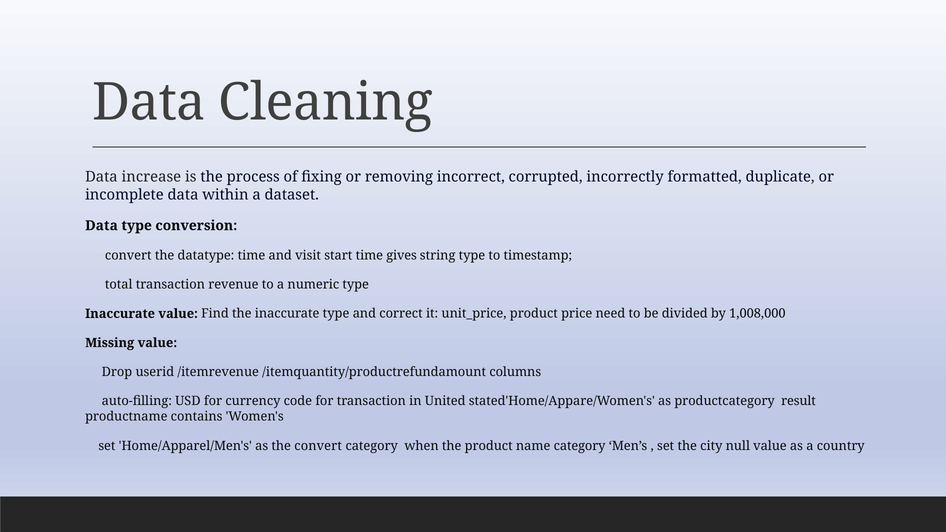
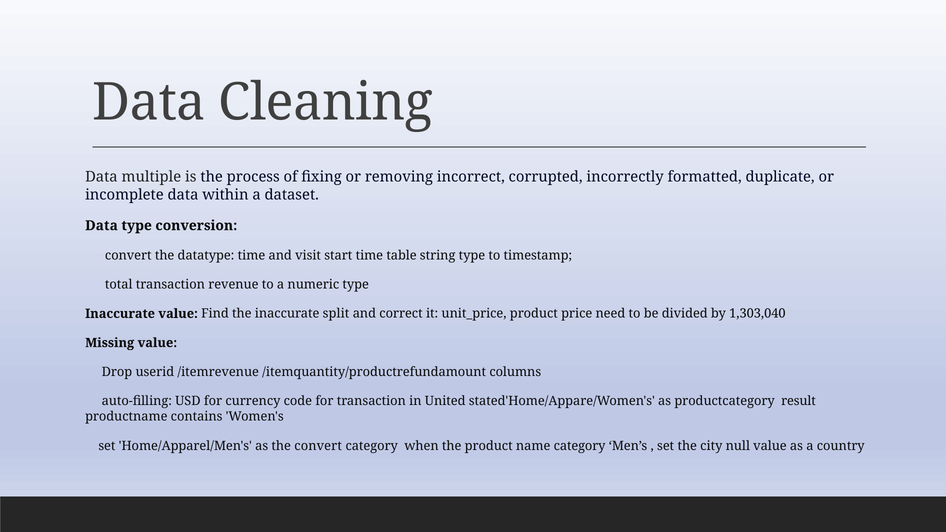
increase: increase -> multiple (151, 177)
gives: gives -> table (402, 255)
inaccurate type: type -> split (336, 314)
1,008,000: 1,008,000 -> 1,303,040 (757, 314)
